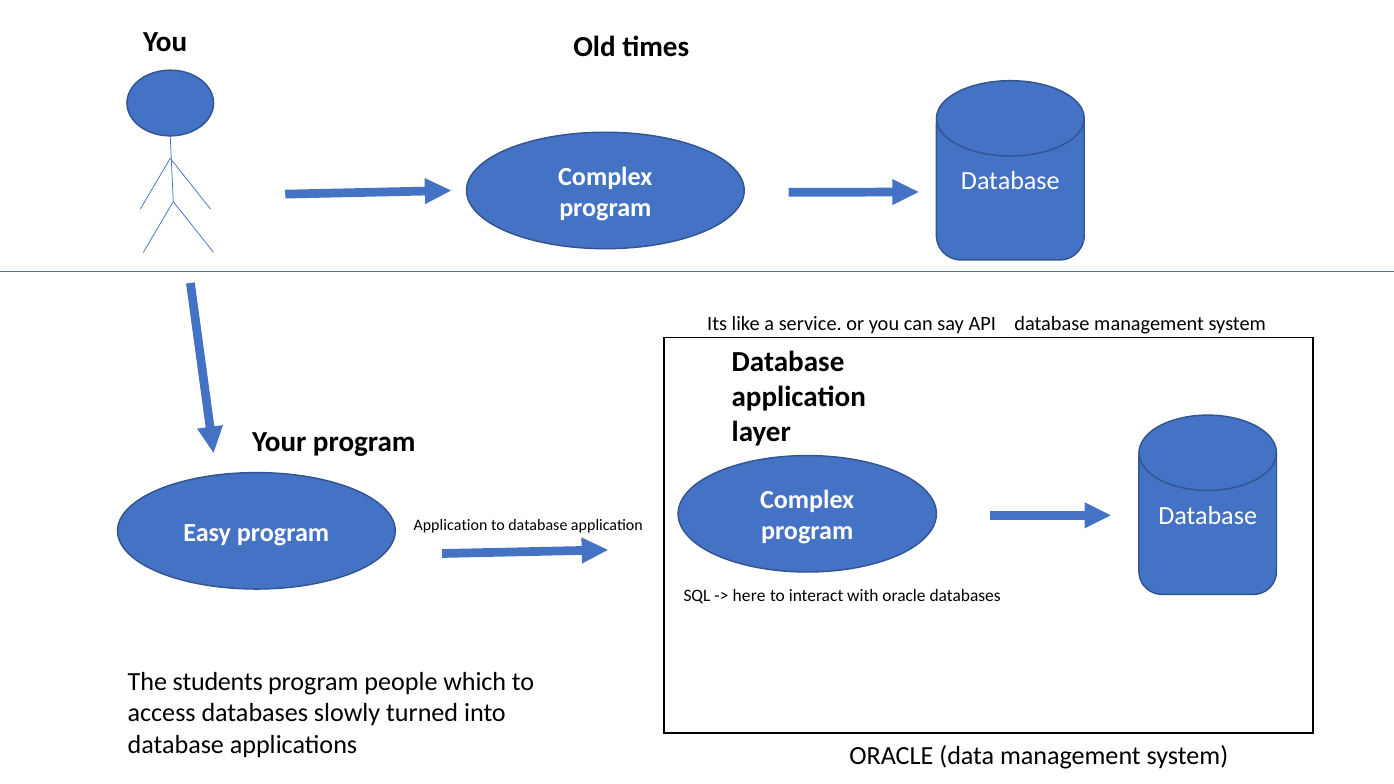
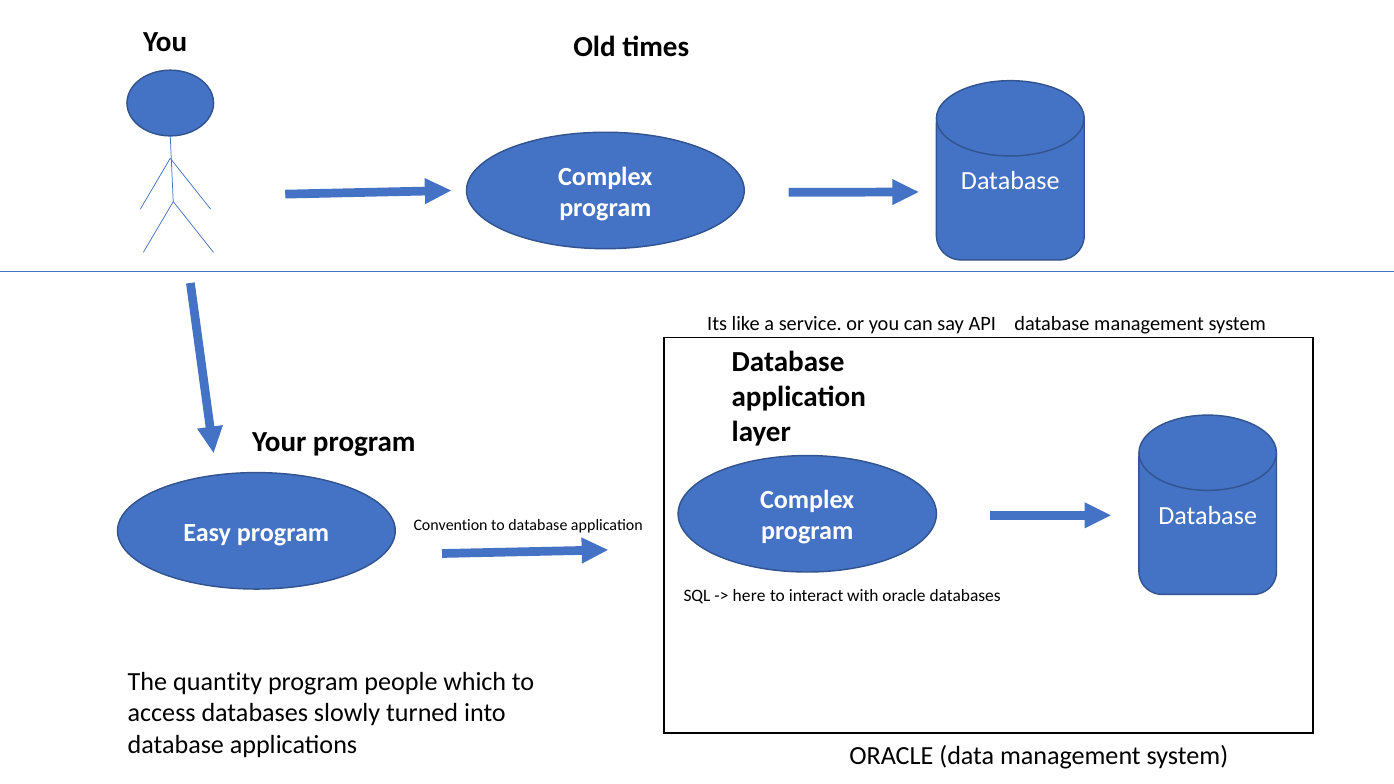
Application: Application -> Convention (451, 525)
students: students -> quantity (218, 682)
